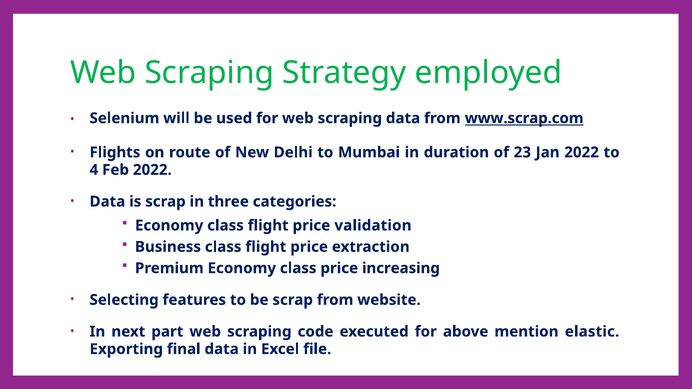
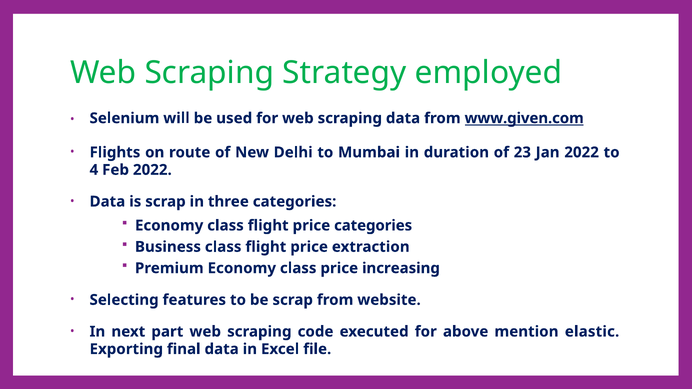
www.scrap.com: www.scrap.com -> www.given.com (524, 118)
price validation: validation -> categories (373, 226)
